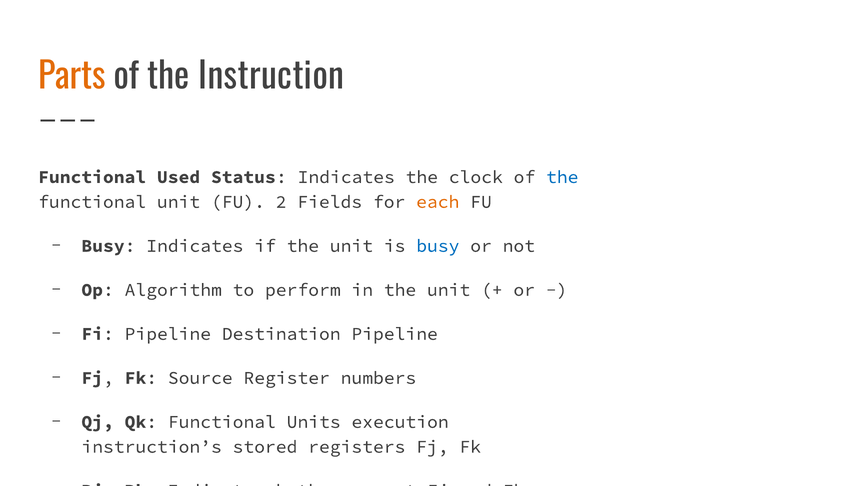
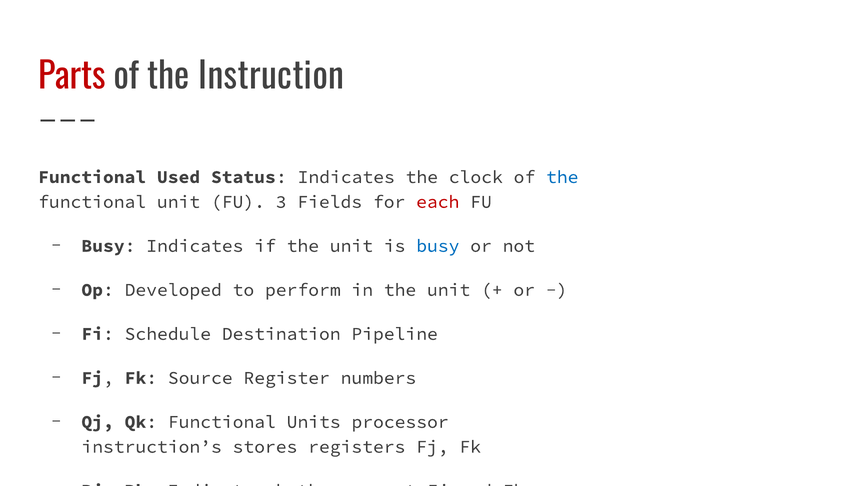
Parts colour: orange -> red (72, 77)
2: 2 -> 3 (281, 202)
each colour: orange -> red (438, 202)
Algorithm: Algorithm -> Developed (173, 290)
Fi Pipeline: Pipeline -> Schedule (168, 334)
execution: execution -> processor (400, 422)
stored: stored -> stores (265, 447)
